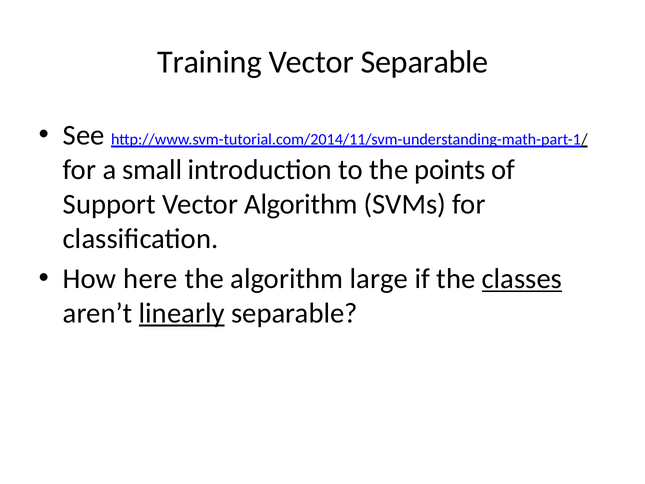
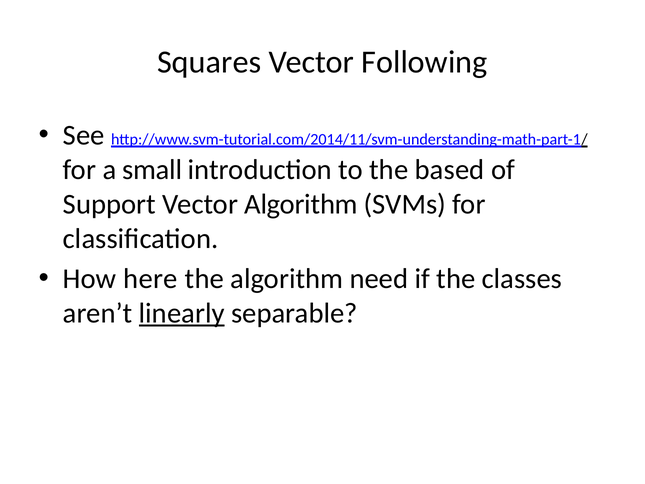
Training: Training -> Squares (209, 62)
Vector Separable: Separable -> Following (424, 62)
points: points -> based (450, 170)
large: large -> need (379, 279)
classes underline: present -> none (522, 279)
